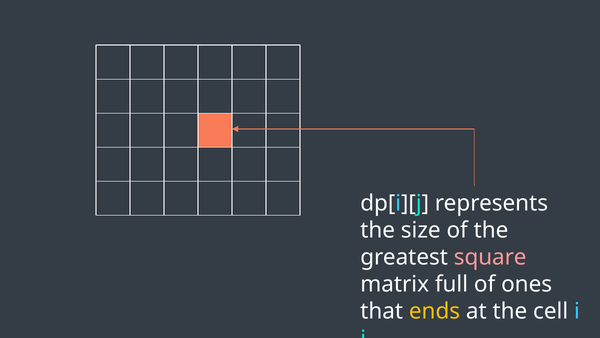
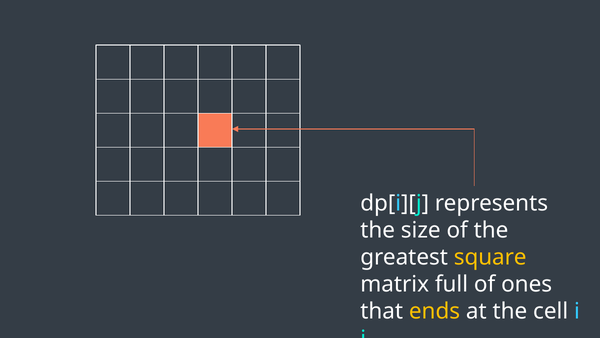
square colour: pink -> yellow (490, 257)
